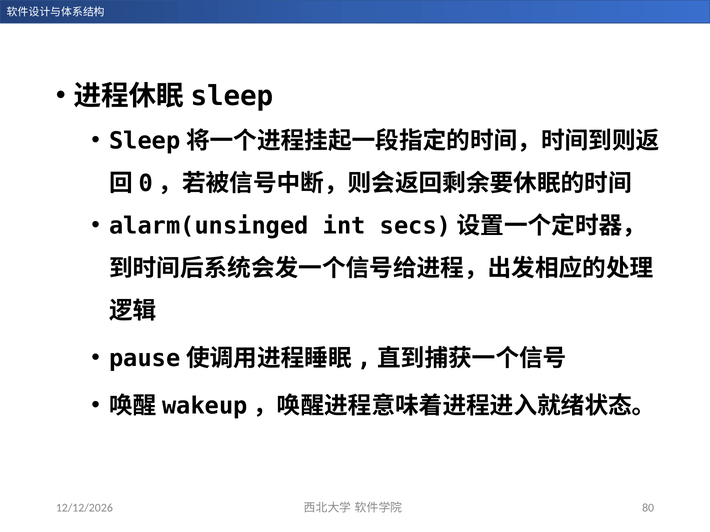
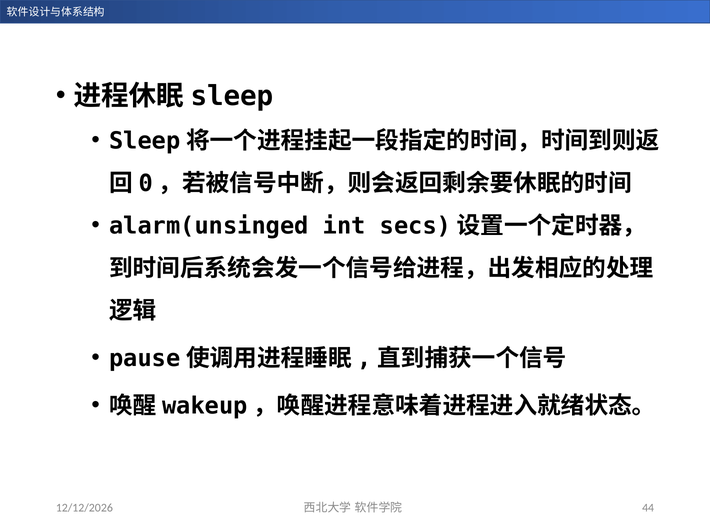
80: 80 -> 44 (648, 508)
